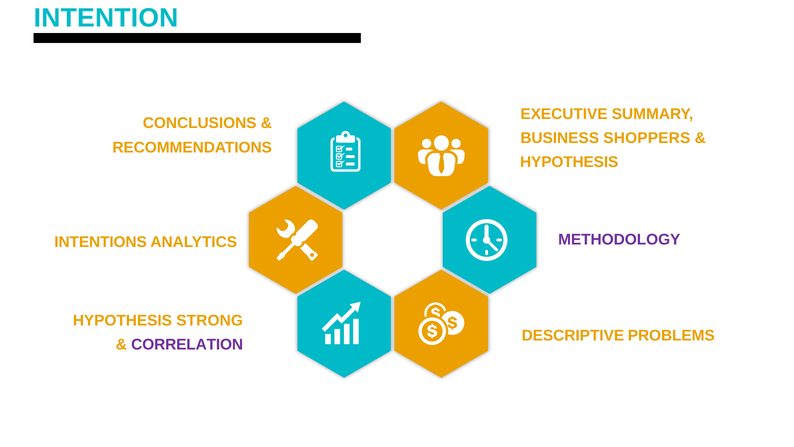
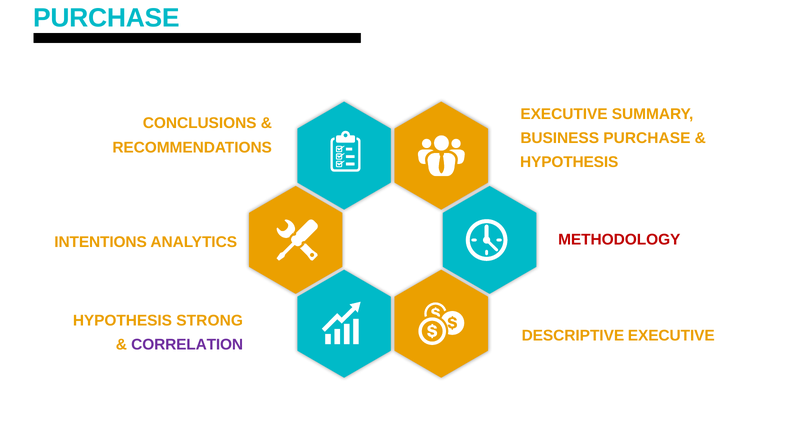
INTENTION: INTENTION -> PURCHASE (106, 18)
BUSINESS SHOPPERS: SHOPPERS -> PURCHASE (647, 138)
METHODOLOGY colour: purple -> red (619, 240)
DESCRIPTIVE PROBLEMS: PROBLEMS -> EXECUTIVE (671, 335)
